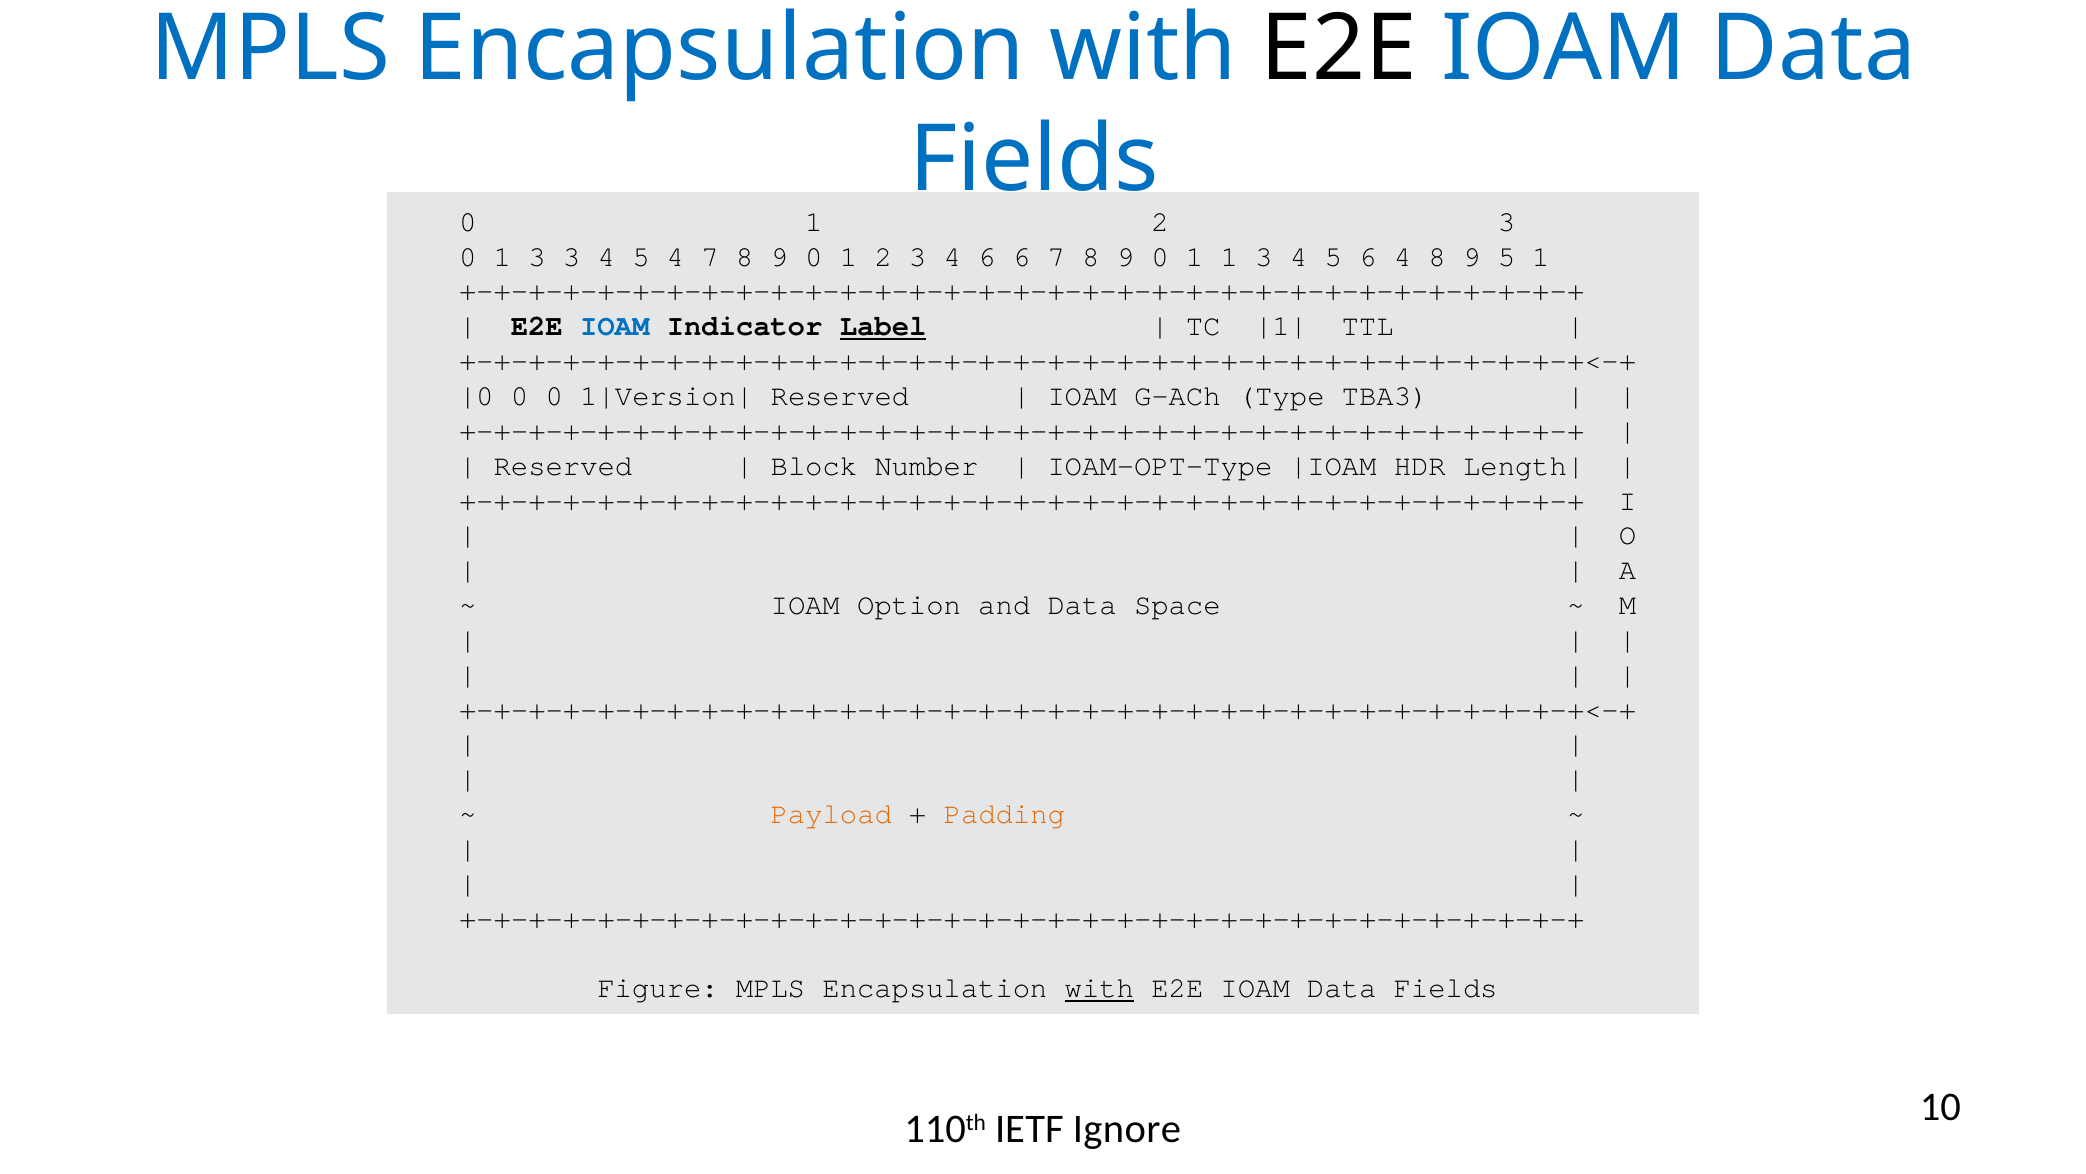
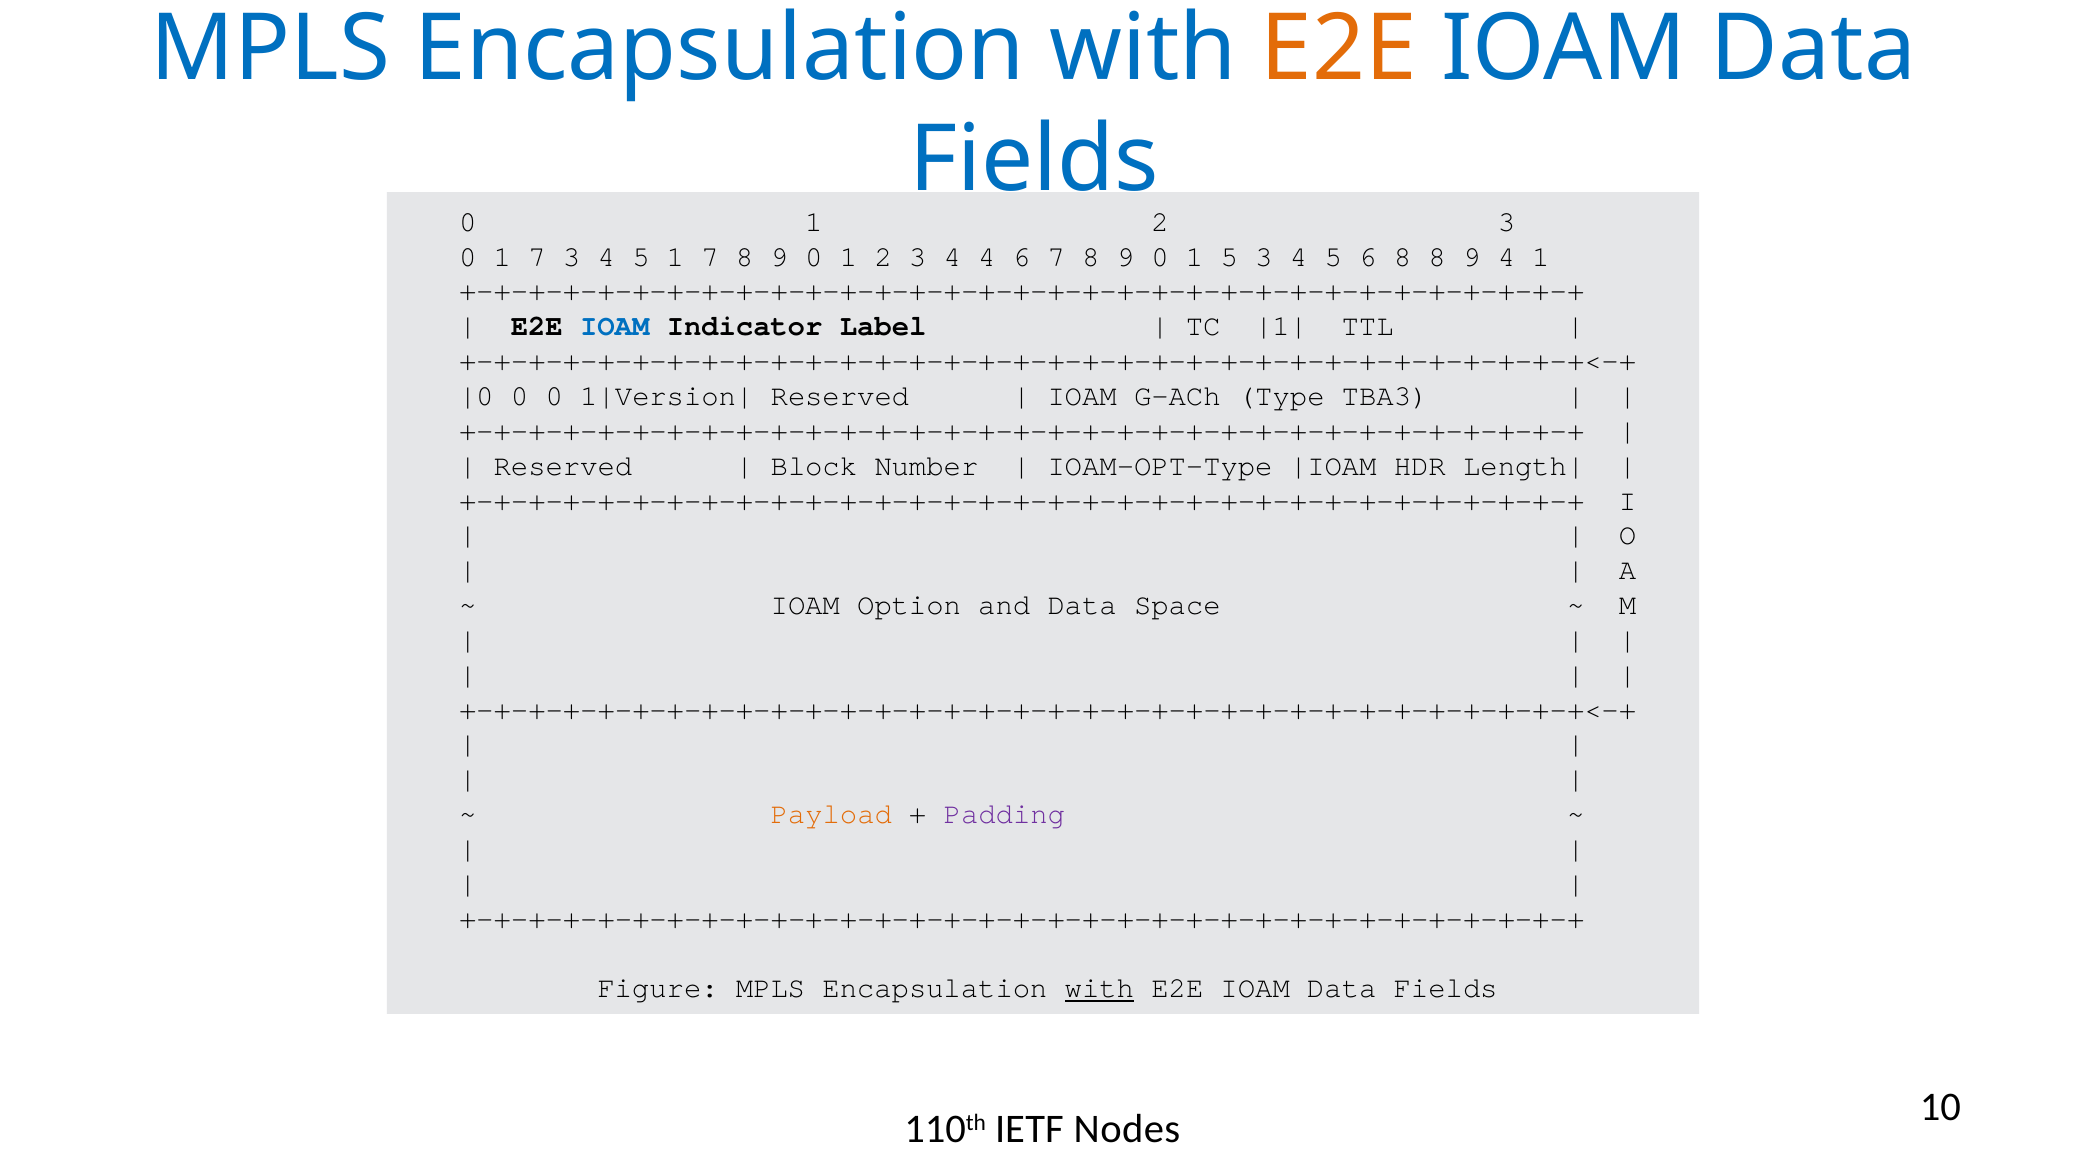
E2E colour: black -> orange (1339, 49)
0 1 3: 3 -> 7 (537, 256)
5 4: 4 -> 1 (675, 256)
4 6: 6 -> 4 (987, 256)
1 1: 1 -> 5 (1229, 256)
6 4: 4 -> 8 (1403, 256)
9 5: 5 -> 4 (1506, 256)
Label underline: present -> none (883, 326)
Padding colour: orange -> purple (1004, 814)
Ignore: Ignore -> Nodes (1127, 1128)
